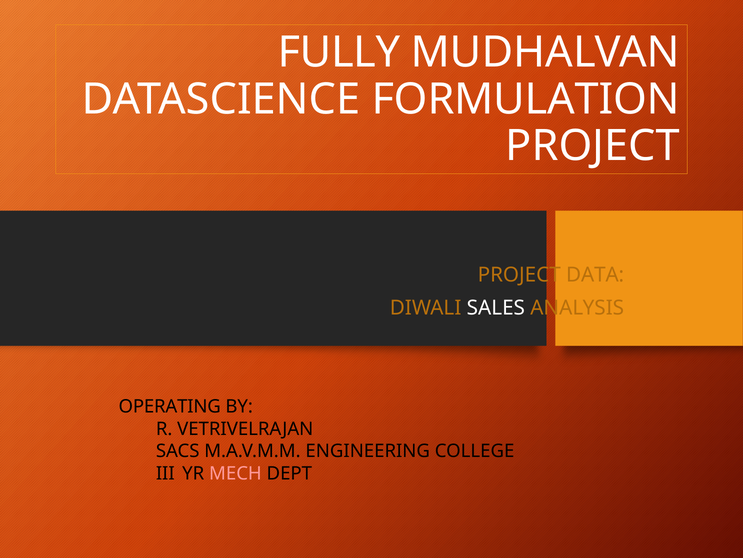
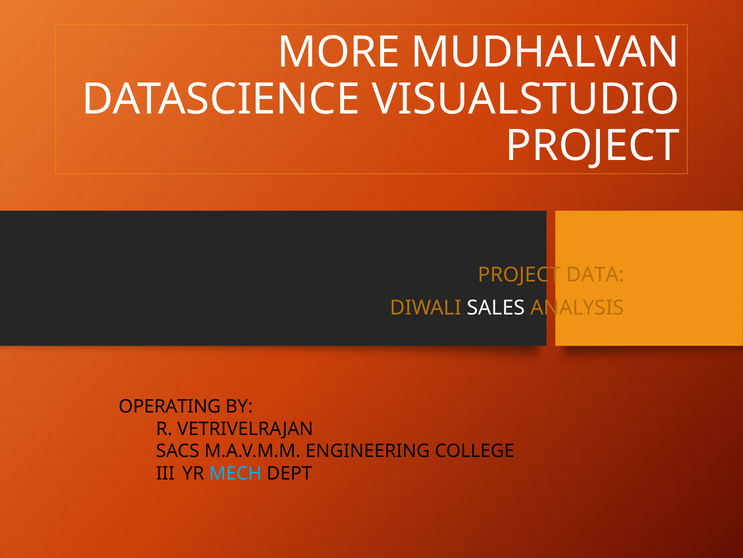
FULLY: FULLY -> MORE (339, 52)
FORMULATION: FORMULATION -> VISUALSTUDIO (526, 99)
MECH colour: pink -> light blue (235, 473)
